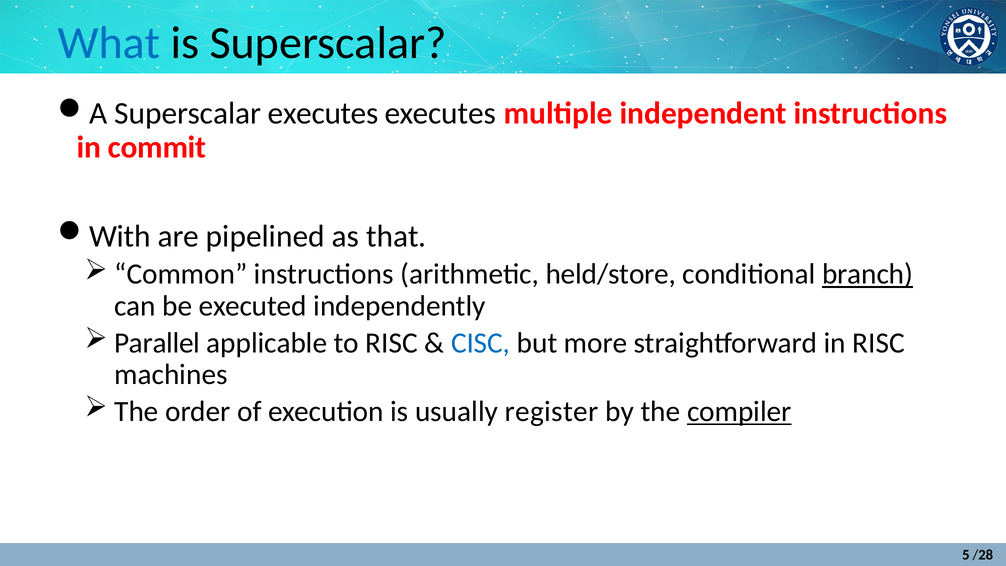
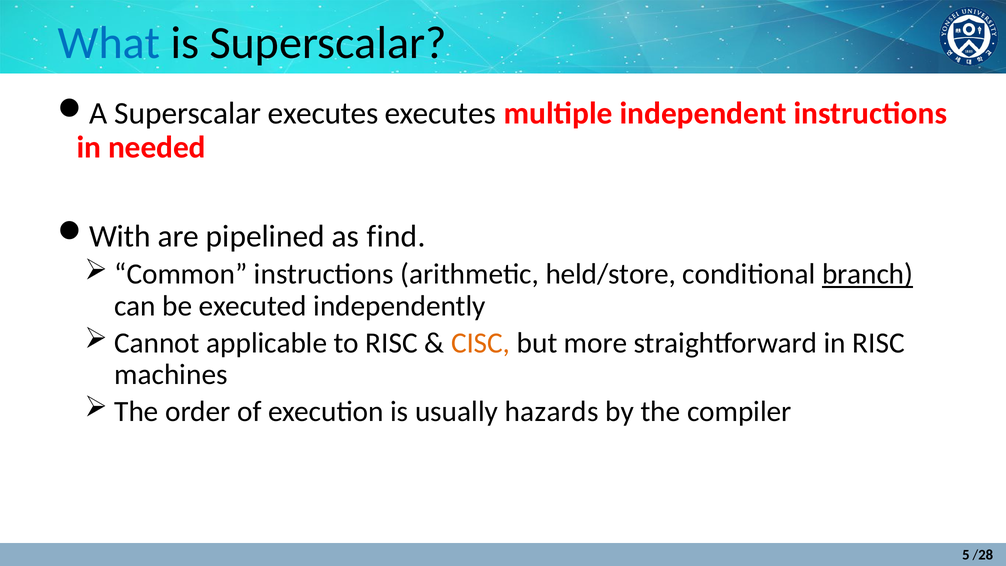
commit: commit -> needed (157, 147)
that: that -> find (396, 236)
Parallel: Parallel -> Cannot (157, 343)
CISC colour: blue -> orange (481, 343)
register: register -> hazards (552, 411)
compiler underline: present -> none (739, 411)
